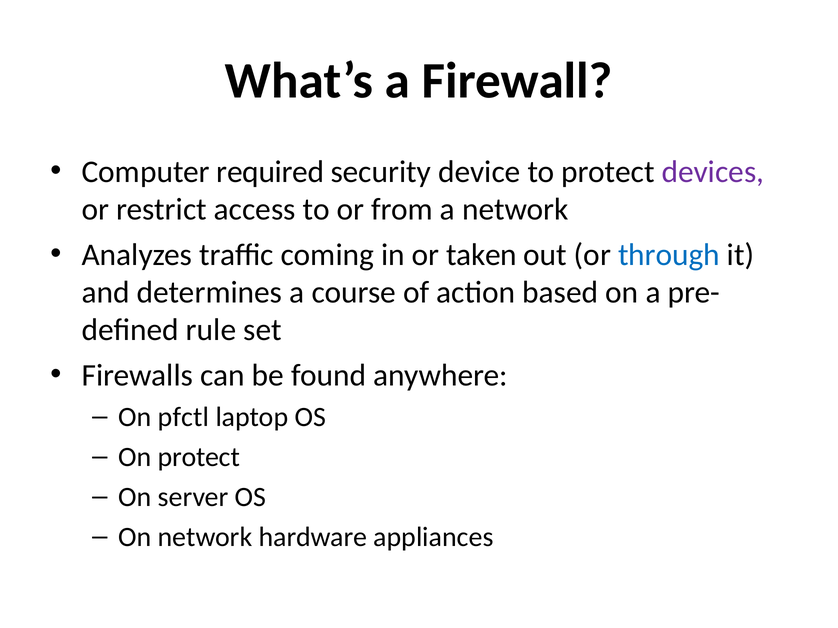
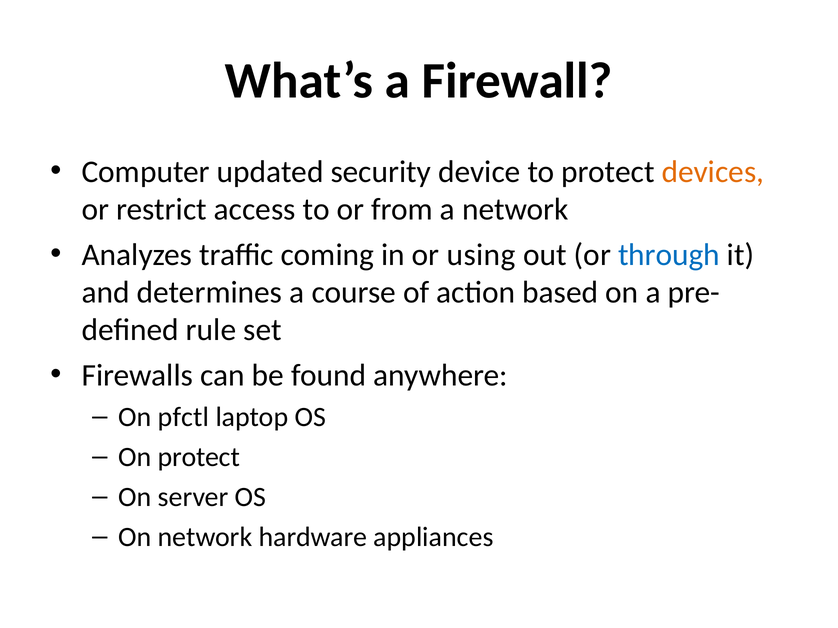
required: required -> updated (270, 172)
devices colour: purple -> orange (713, 172)
taken: taken -> using (481, 255)
